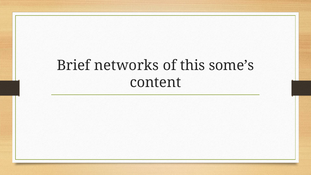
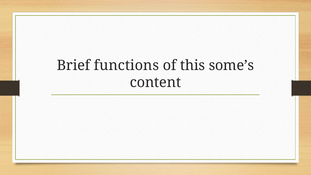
networks: networks -> functions (126, 65)
